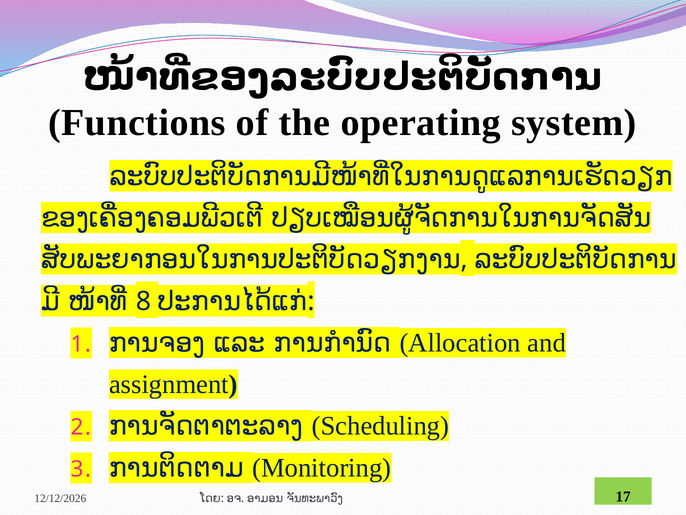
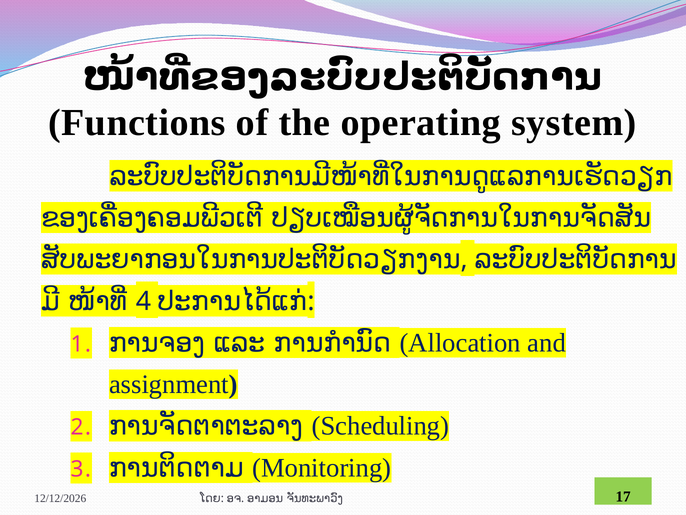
8: 8 -> 4 (143, 301)
